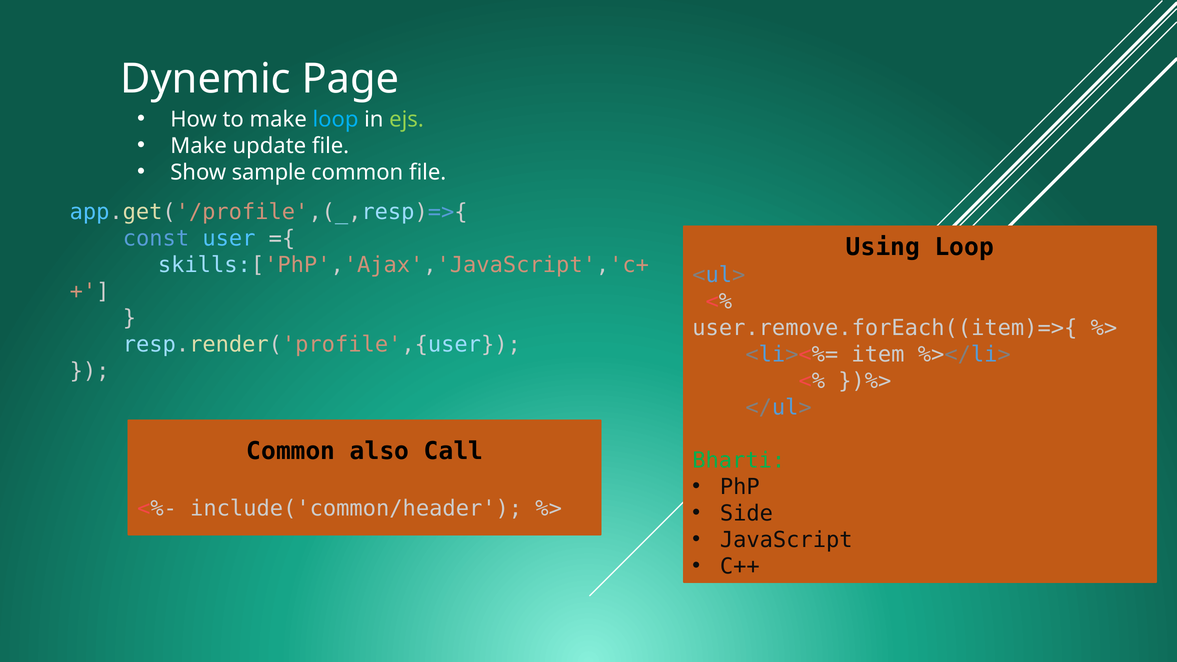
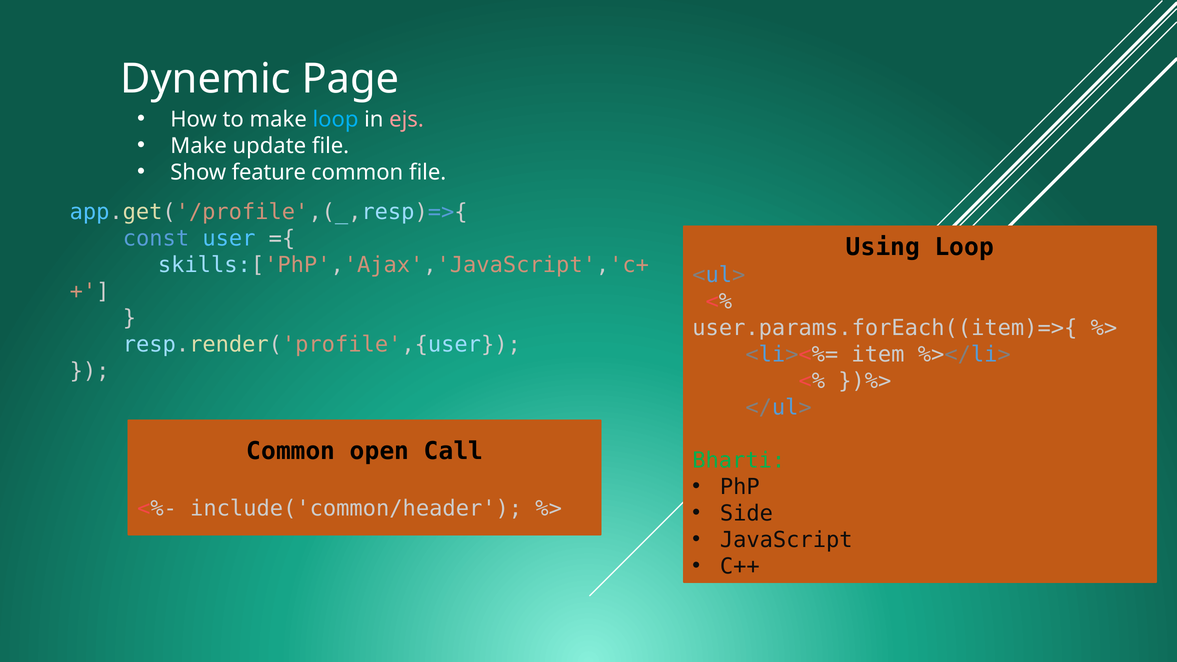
ejs colour: light green -> pink (407, 119)
sample: sample -> feature (269, 172)
user.remove.forEach((item)=>{: user.remove.forEach((item)=>{ -> user.params.forEach((item)=>{ (885, 328)
also: also -> open (380, 451)
